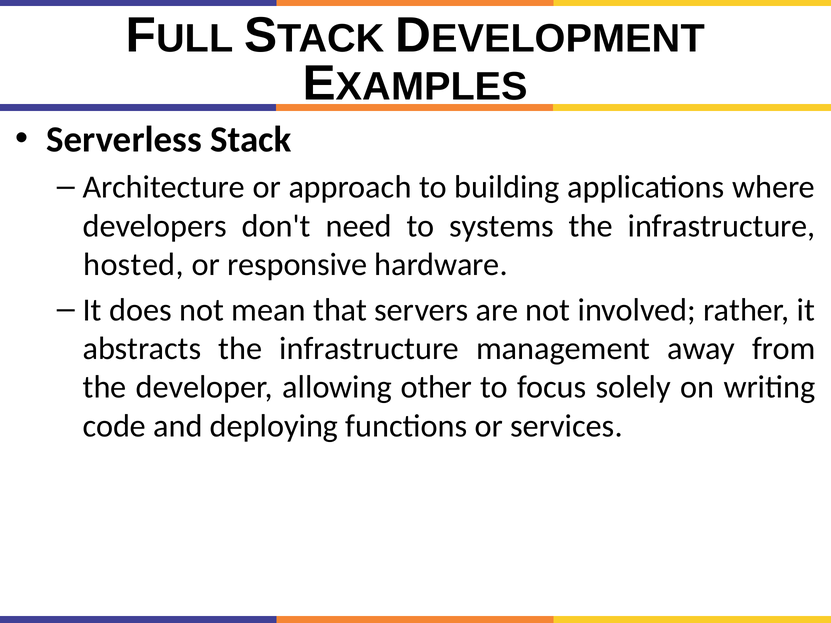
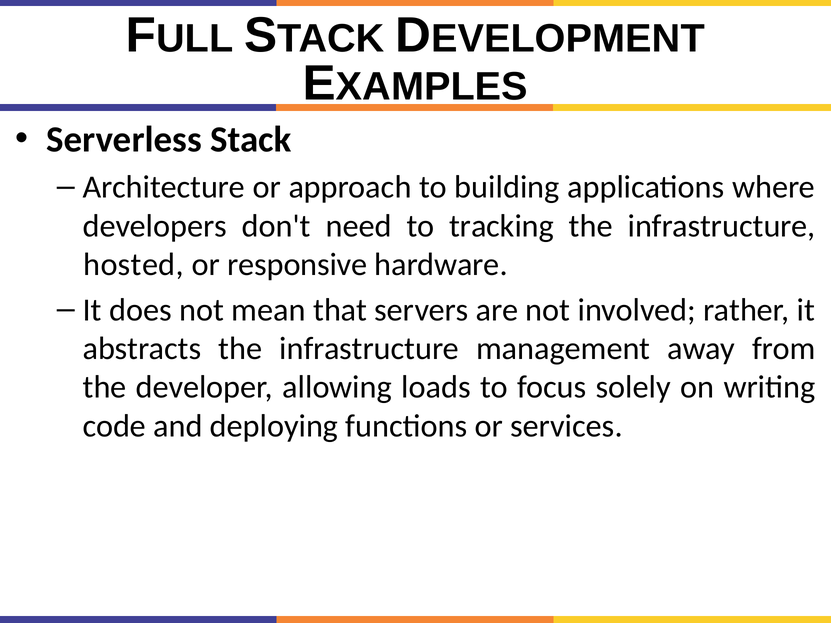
systems: systems -> tracking (502, 226)
other: other -> loads (436, 387)
